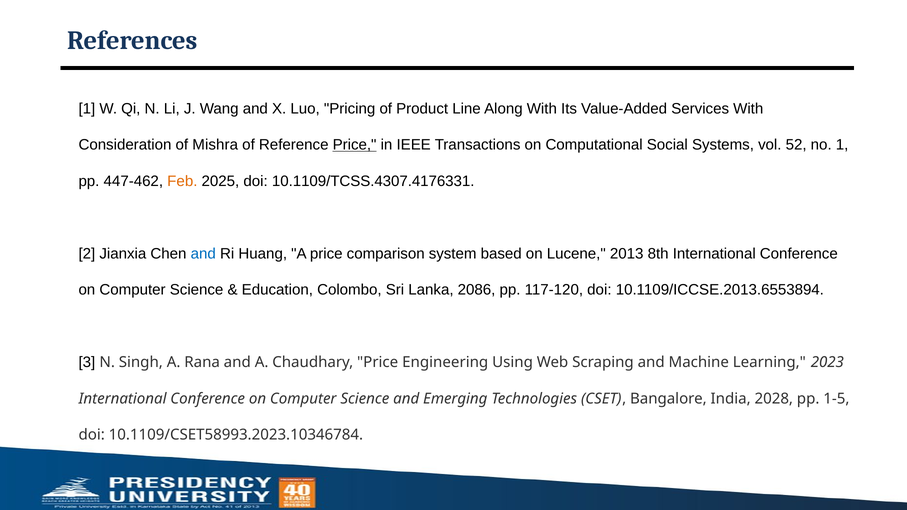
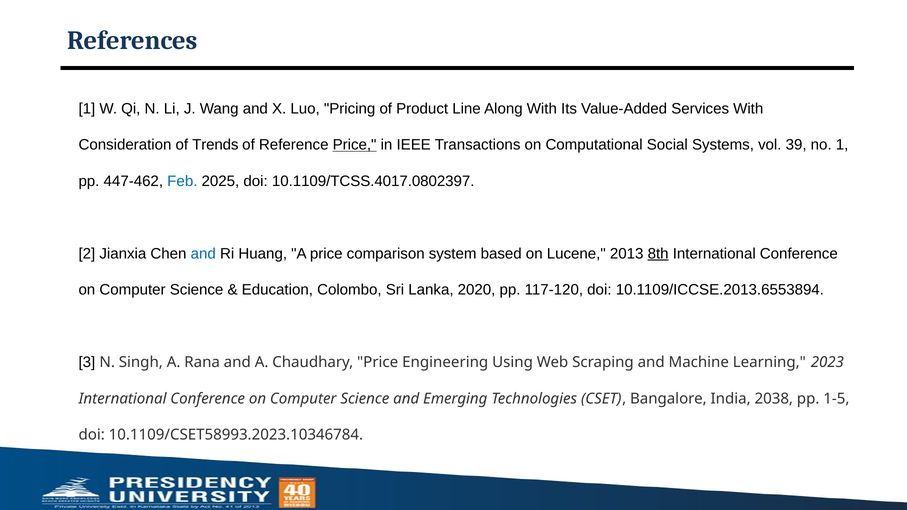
Mishra: Mishra -> Trends (215, 145)
52: 52 -> 39 (796, 145)
Feb colour: orange -> blue (182, 181)
10.1109/TCSS.4307.4176331: 10.1109/TCSS.4307.4176331 -> 10.1109/TCSS.4017.0802397 (373, 181)
8th underline: none -> present (658, 254)
2086: 2086 -> 2020 (477, 290)
2028: 2028 -> 2038 (774, 399)
